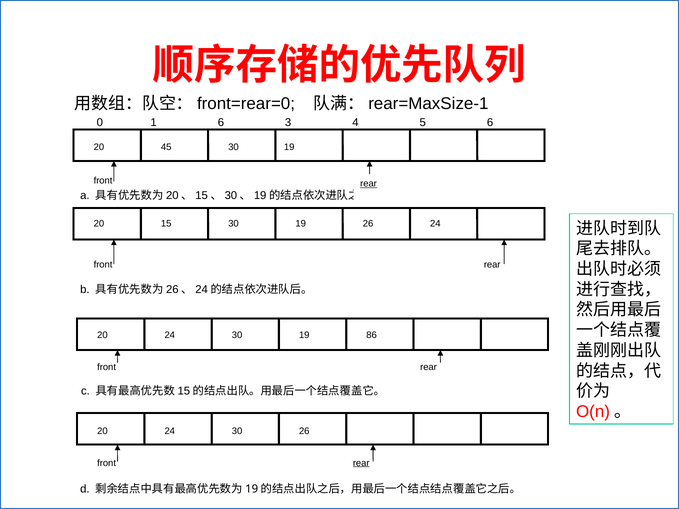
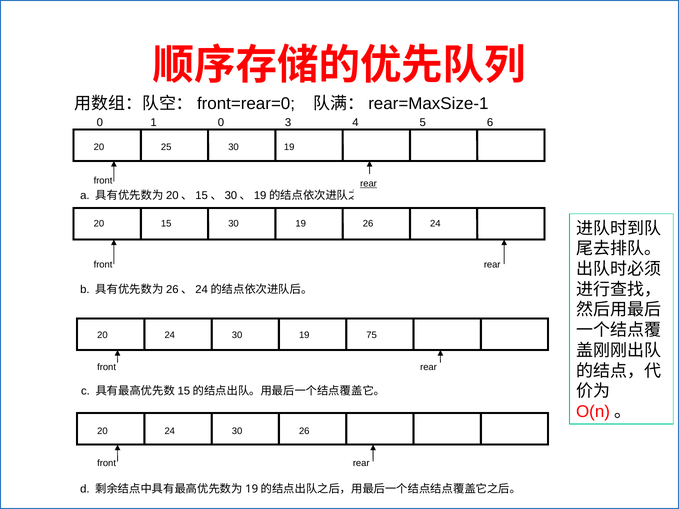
1 6: 6 -> 0 (221, 122)
45: 45 -> 25 (166, 147)
86: 86 -> 75 (372, 335)
rear underline: present -> none (361, 463)
